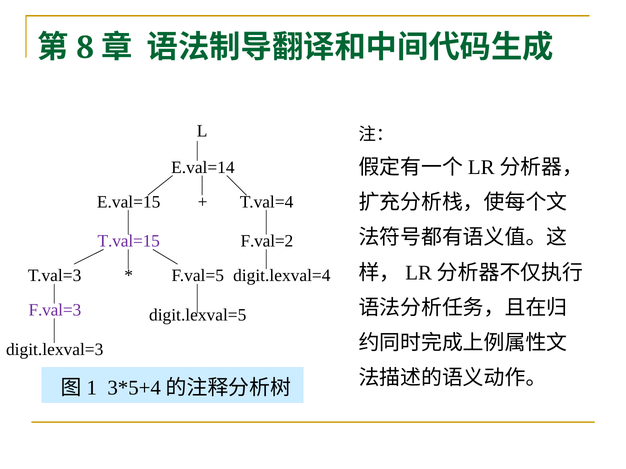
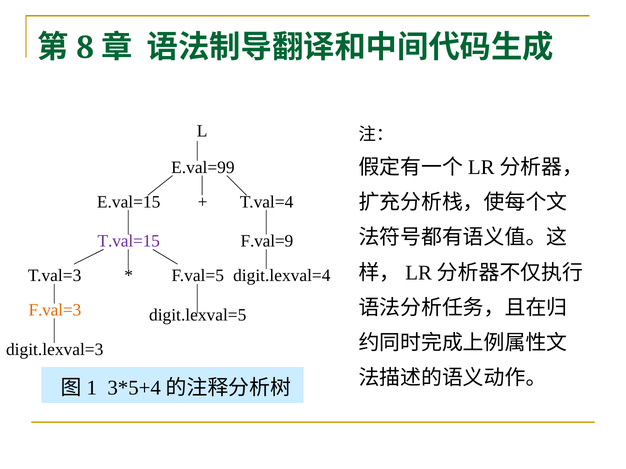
E.val=14: E.val=14 -> E.val=99 (203, 167)
F.val=2: F.val=2 -> F.val=9 (267, 241)
F.val=3 colour: purple -> orange (55, 310)
